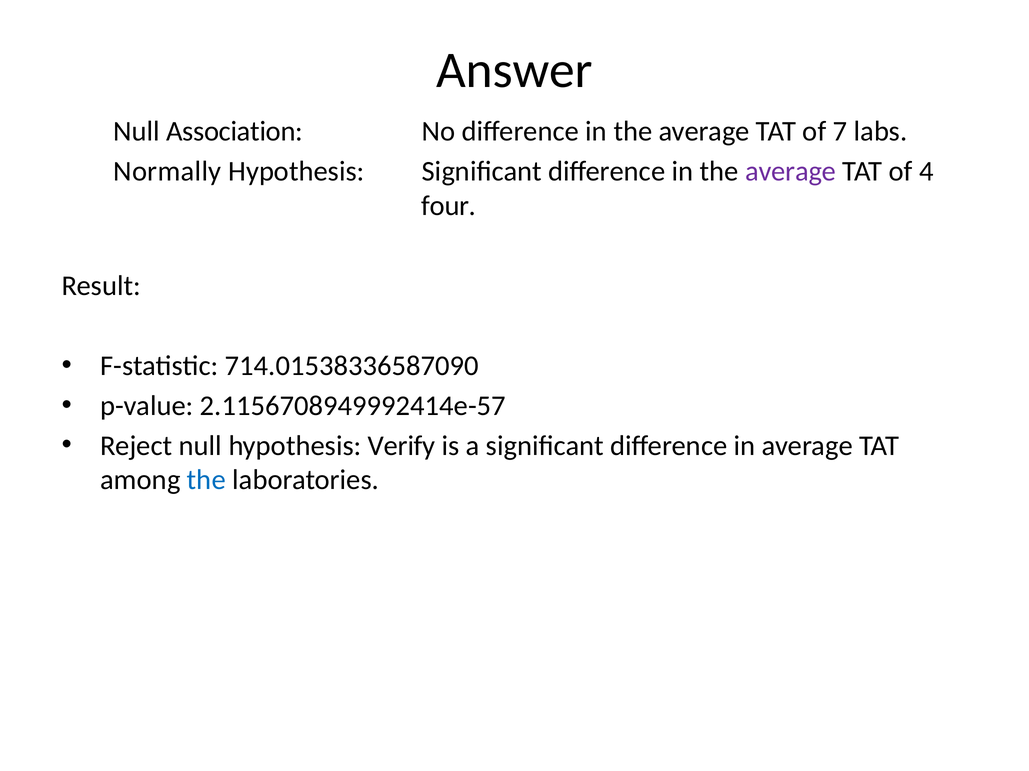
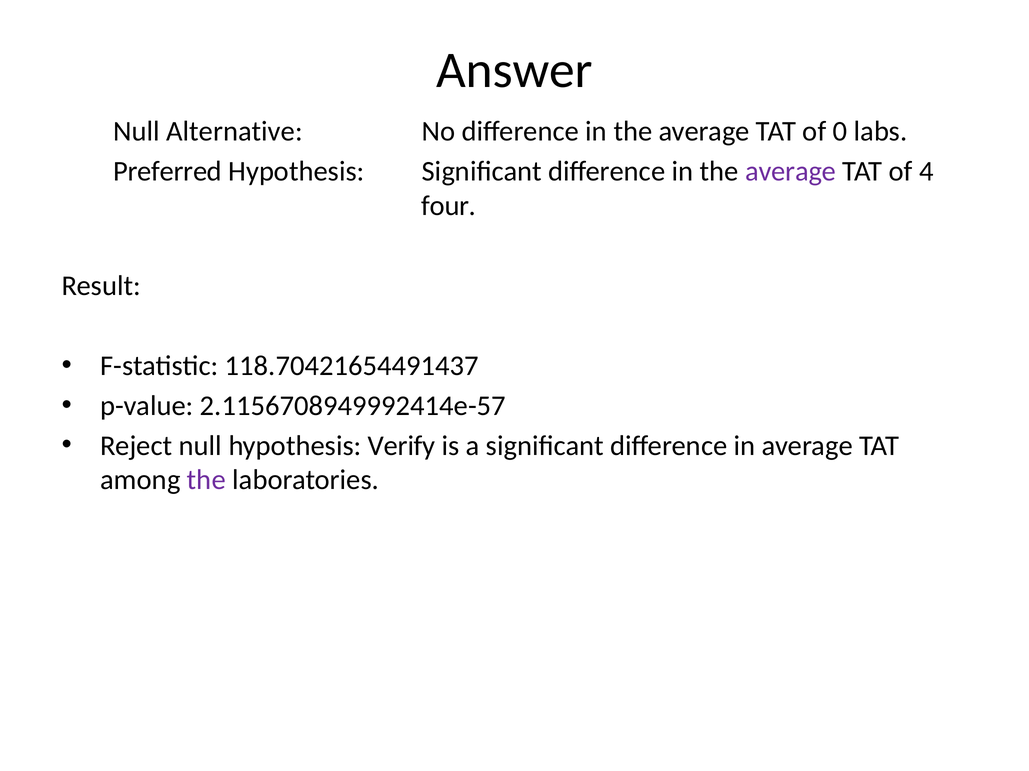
Association: Association -> Alternative (234, 132)
7: 7 -> 0 (840, 132)
Normally: Normally -> Preferred (168, 172)
714.01538336587090: 714.01538336587090 -> 118.70421654491437 (352, 366)
the colour: blue -> purple (206, 480)
